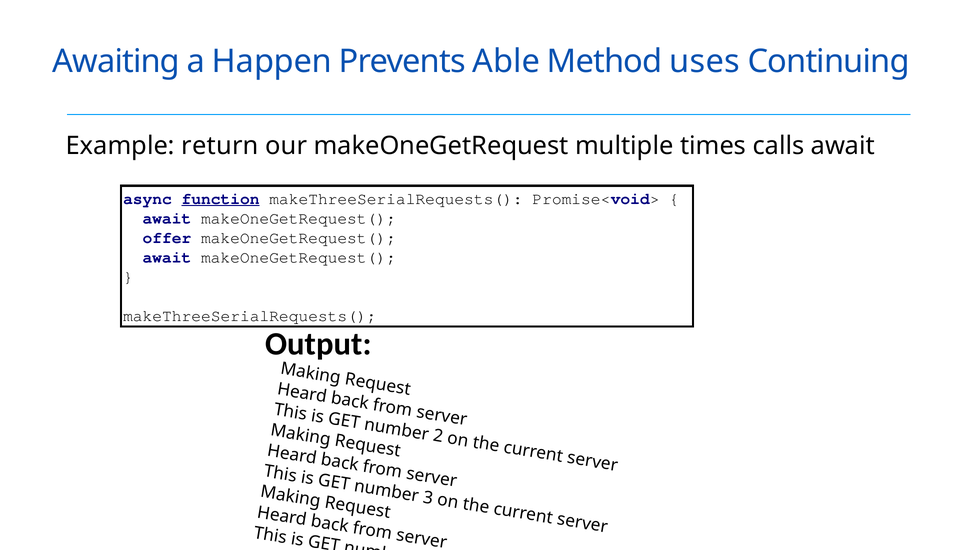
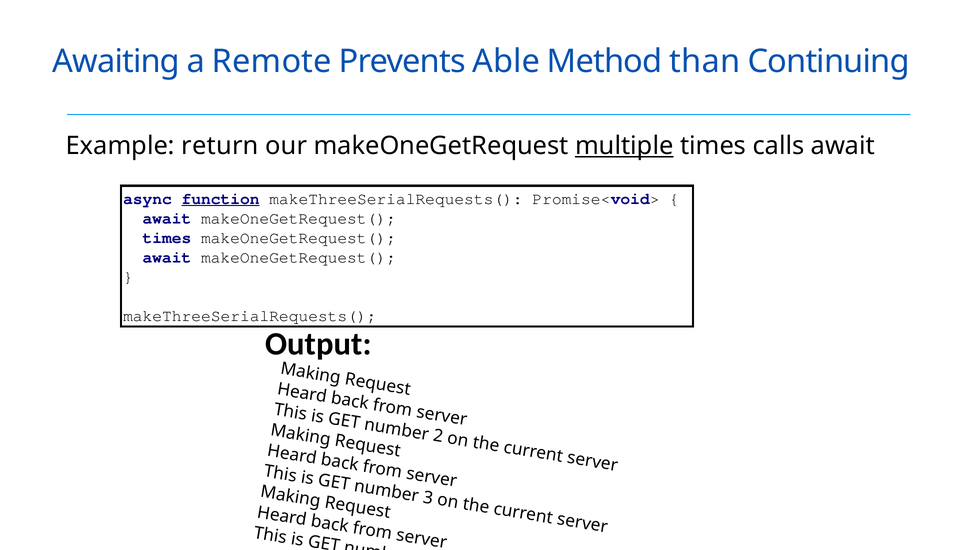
Happen: Happen -> Remote (272, 62)
uses: uses -> than (705, 62)
multiple underline: none -> present (624, 146)
offer: offer -> times (167, 238)
